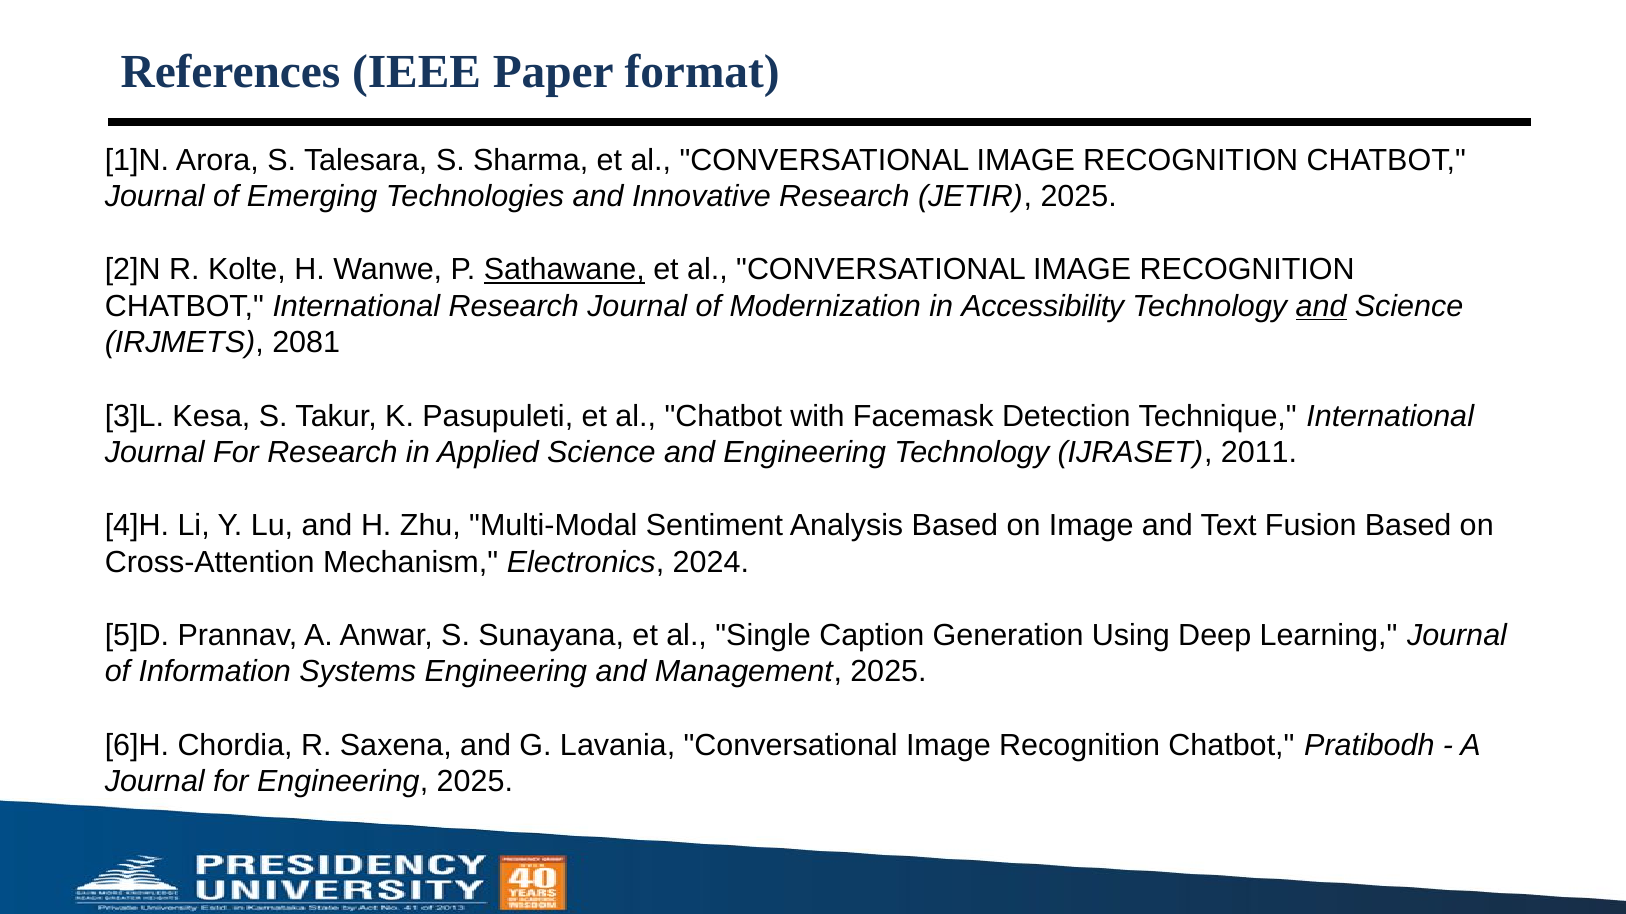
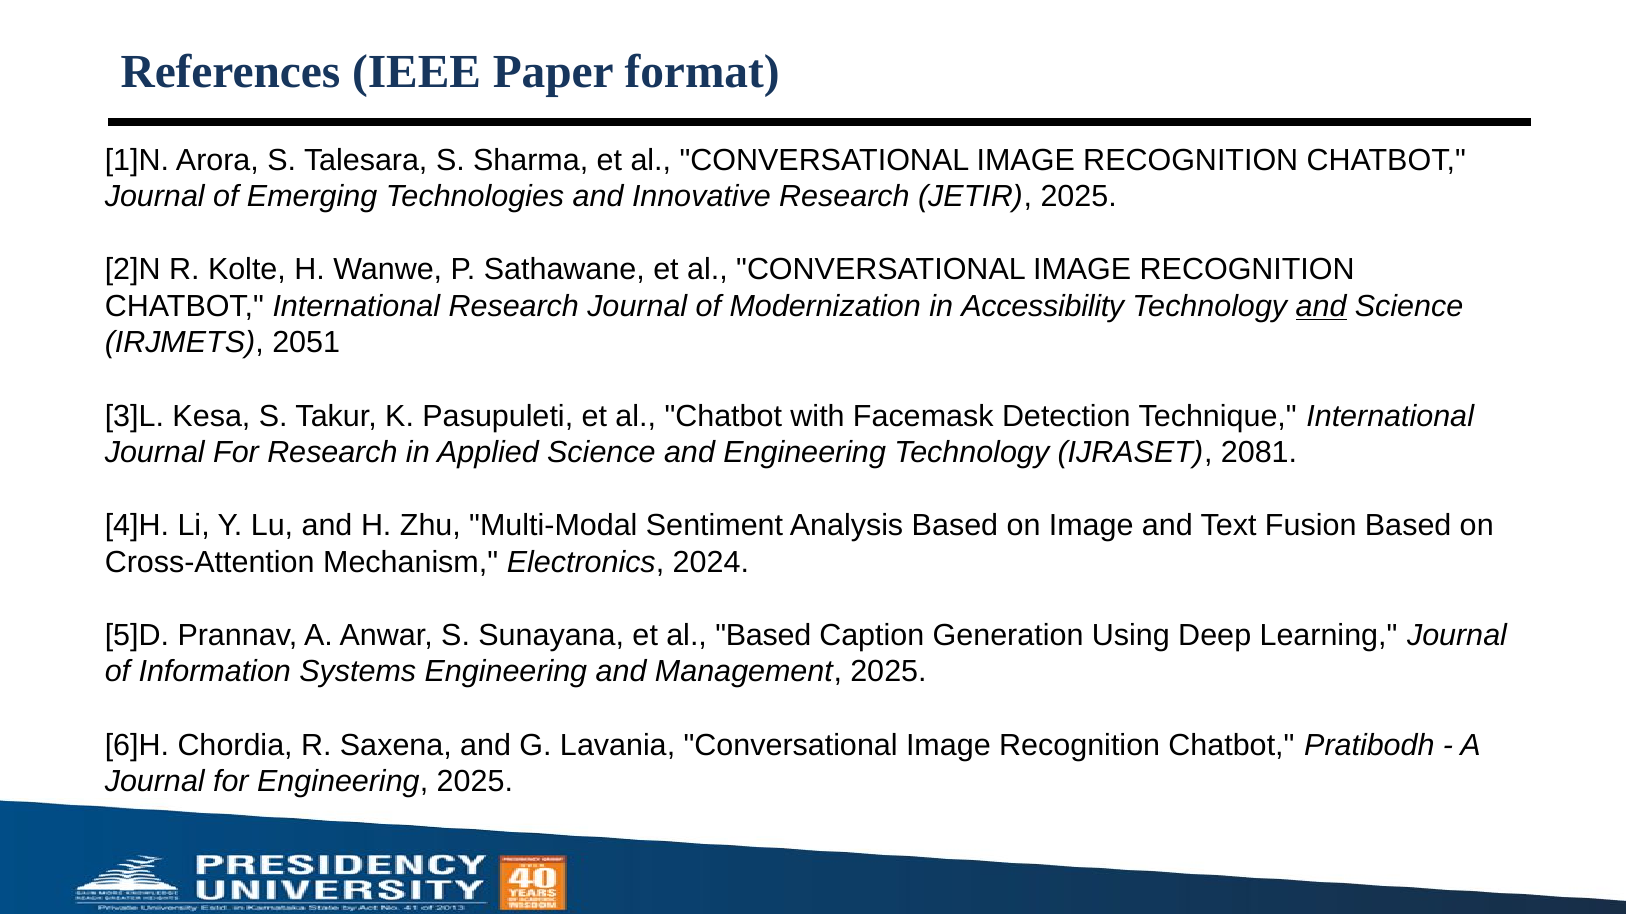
Sathawane underline: present -> none (564, 270)
2081: 2081 -> 2051 (306, 343)
2011: 2011 -> 2081 (1259, 453)
al Single: Single -> Based (763, 636)
